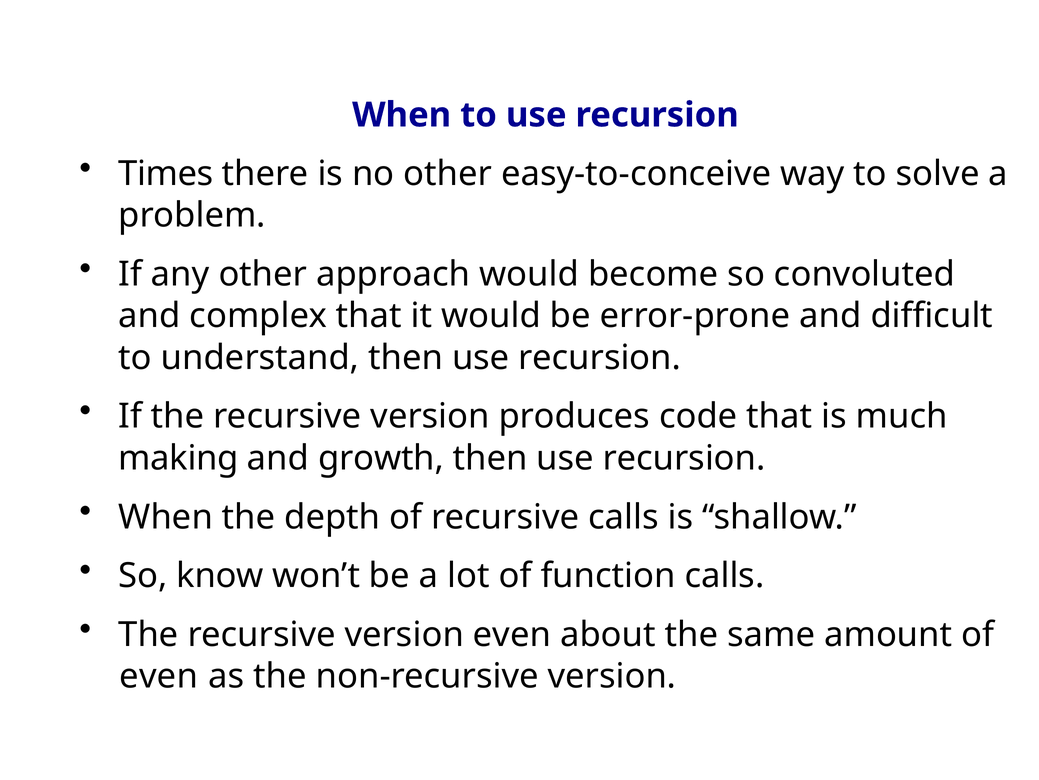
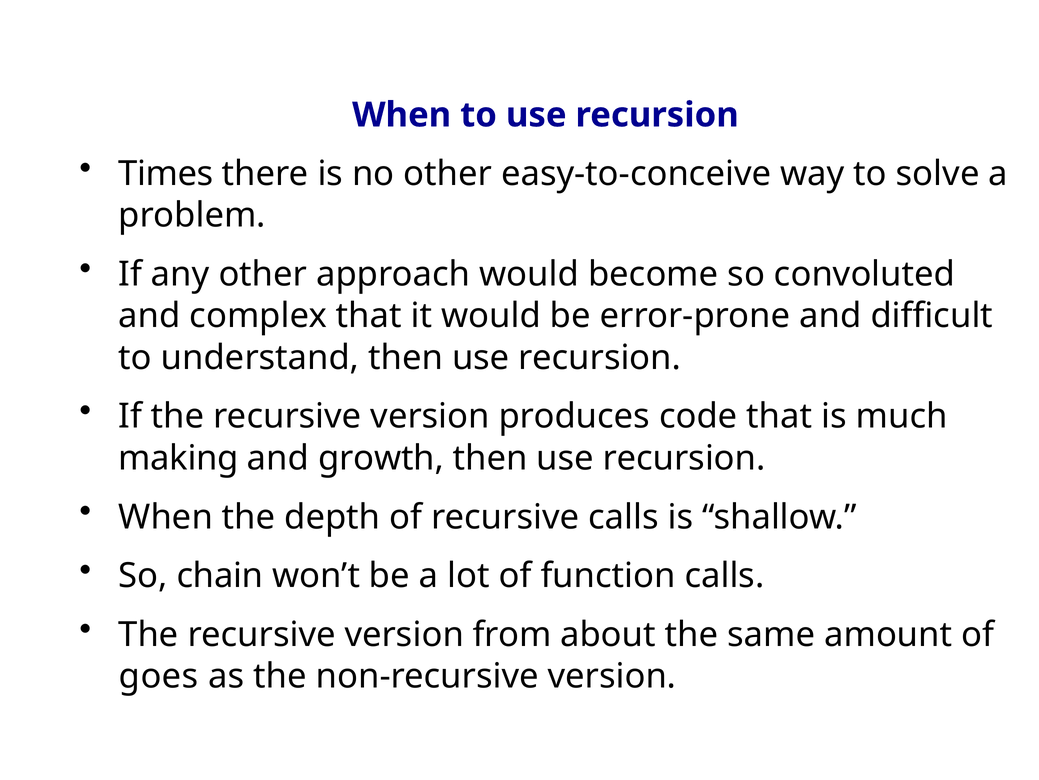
know: know -> chain (220, 575)
version even: even -> from (512, 634)
even: even -> goes (159, 676)
